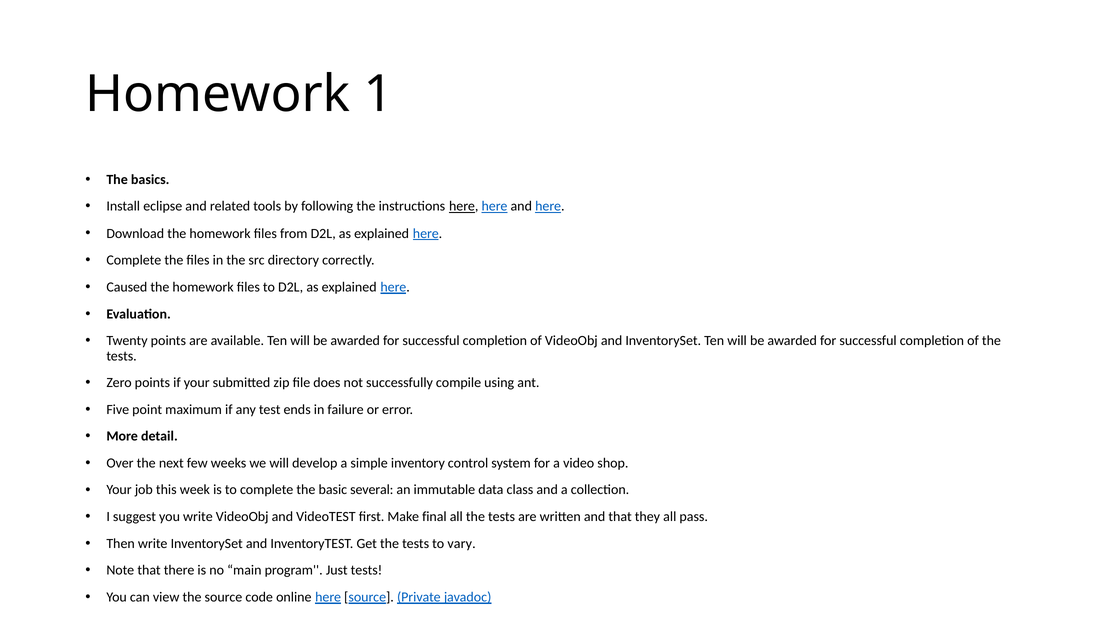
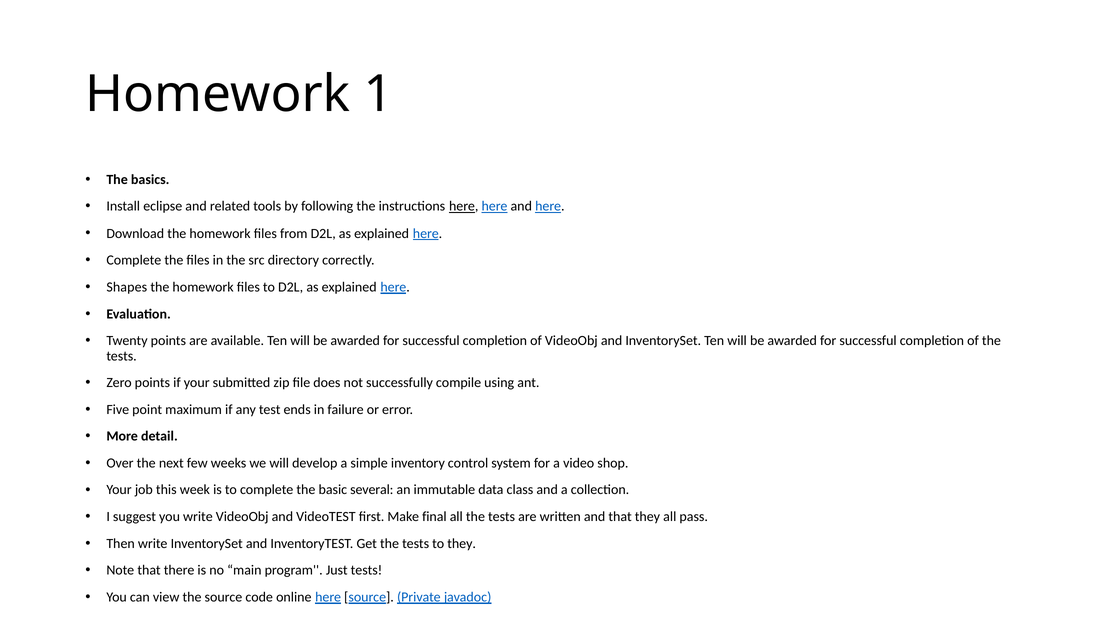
Caused: Caused -> Shapes (127, 287)
to vary: vary -> they (462, 543)
